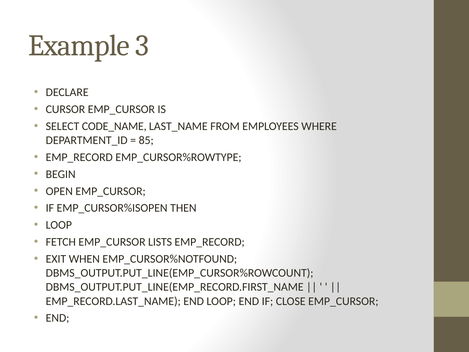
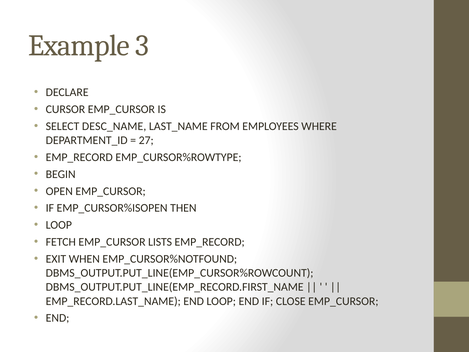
CODE_NAME: CODE_NAME -> DESC_NAME (114, 126)
85: 85 -> 27 (146, 140)
